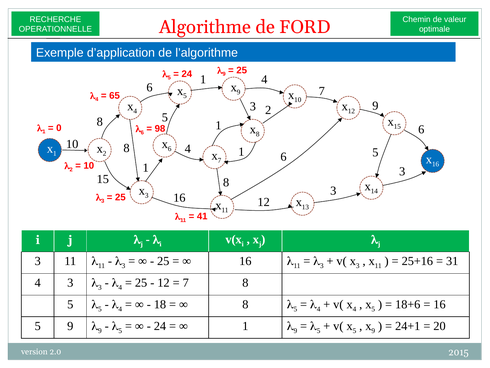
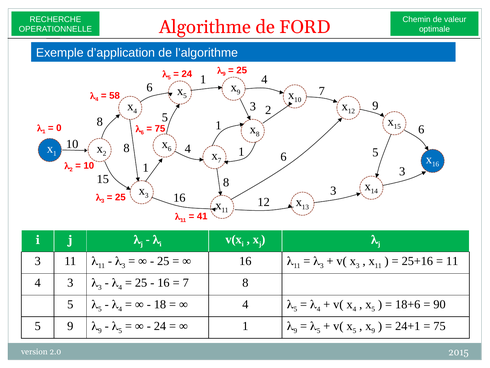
65: 65 -> 58 (115, 96)
98: 98 -> 75 (160, 129)
31: 31 -> 11 (452, 261)
12: 12 -> 16 (163, 282)
8: 8 -> 4 (245, 304)
16: 16 -> 90 (440, 304)
20: 20 -> 75 (440, 326)
